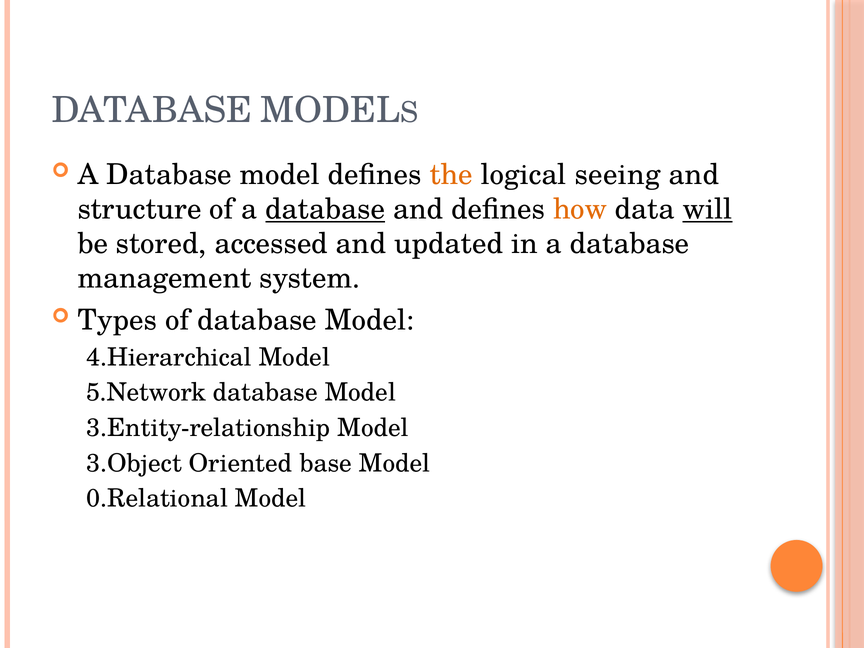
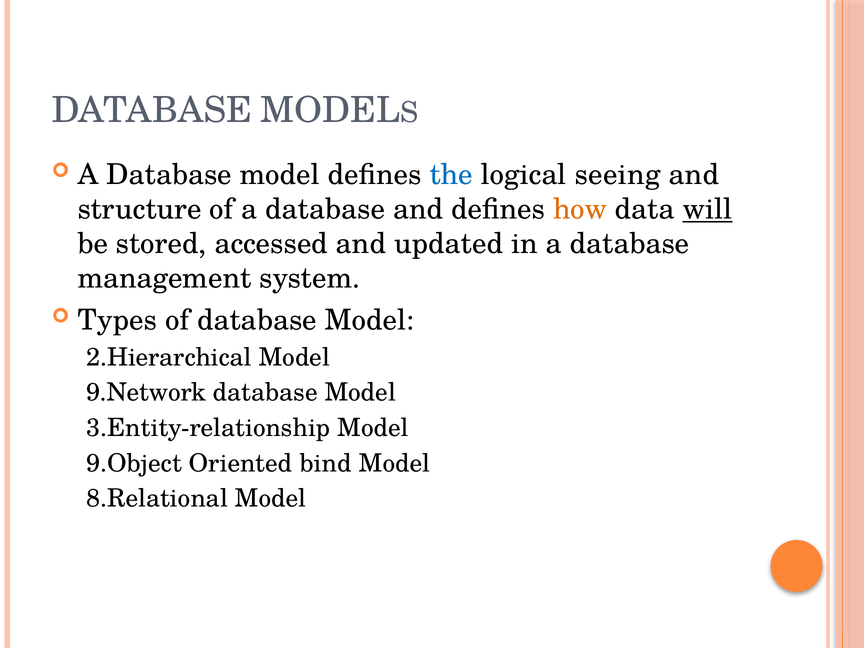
the colour: orange -> blue (451, 175)
database underline: present -> none (325, 209)
4.Hierarchical: 4.Hierarchical -> 2.Hierarchical (169, 357)
5.Network: 5.Network -> 9.Network (146, 393)
3.Object: 3.Object -> 9.Object (134, 463)
base: base -> bind (326, 463)
0.Relational: 0.Relational -> 8.Relational (157, 498)
